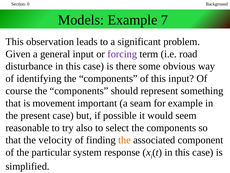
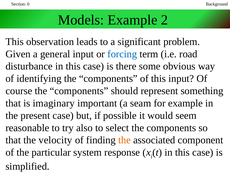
7: 7 -> 2 (164, 20)
forcing colour: purple -> blue (122, 54)
movement: movement -> imaginary (54, 103)
